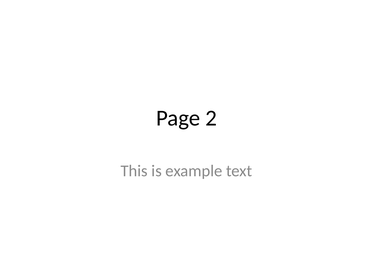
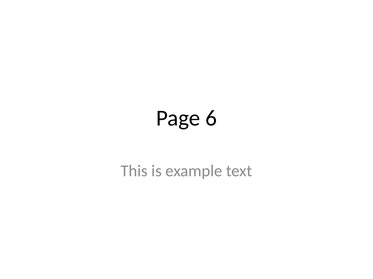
2: 2 -> 6 (211, 118)
